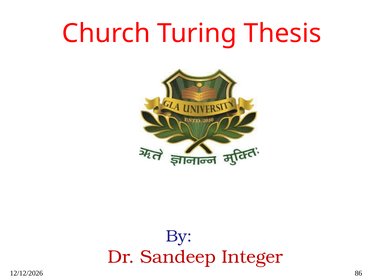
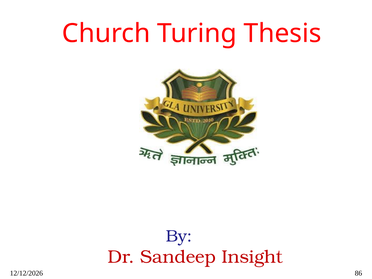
Integer: Integer -> Insight (252, 257)
